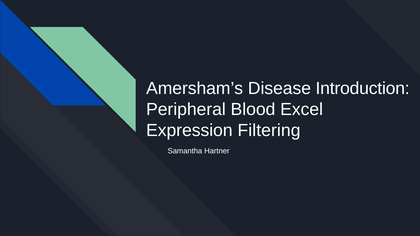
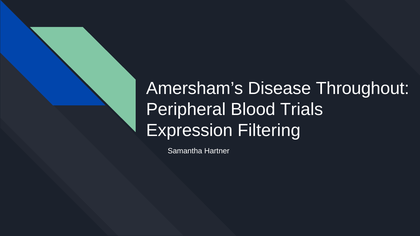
Introduction: Introduction -> Throughout (363, 88)
Excel: Excel -> Trials (302, 109)
